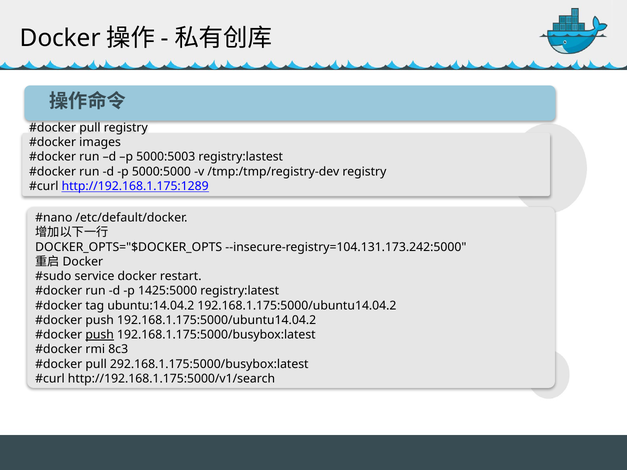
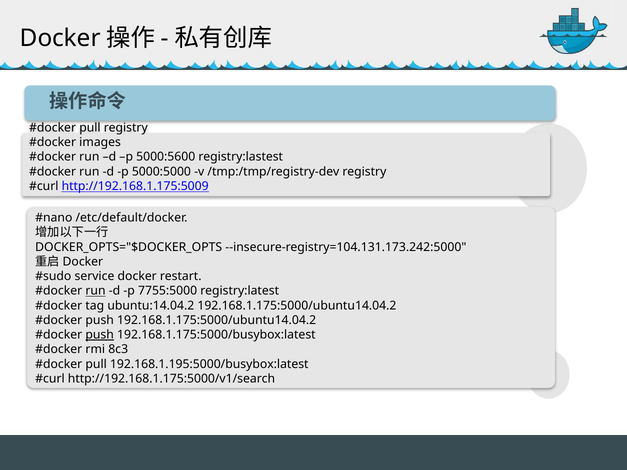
5000:5003: 5000:5003 -> 5000:5600 (166, 157)
http://192.168.1.175:1289: http://192.168.1.175:1289 -> http://192.168.1.175:5009 (135, 186)
run underline: none -> present (96, 291)
1425:5000: 1425:5000 -> 7755:5000 (168, 291)
292.168.1.175:5000/busybox:latest: 292.168.1.175:5000/busybox:latest -> 192.168.1.195:5000/busybox:latest (209, 364)
